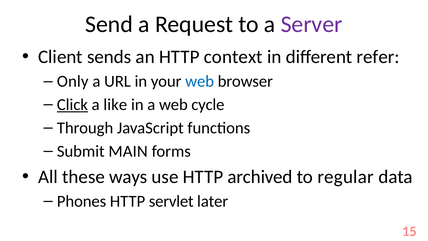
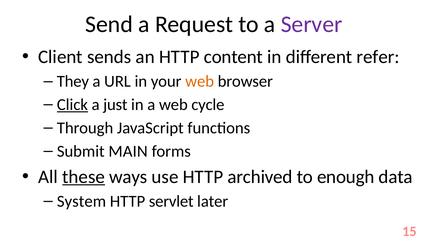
context: context -> content (233, 57)
Only: Only -> They (73, 81)
web colour: blue -> orange (200, 81)
like: like -> just (115, 105)
these underline: none -> present (84, 177)
regular: regular -> enough (346, 177)
Phones: Phones -> System (81, 201)
